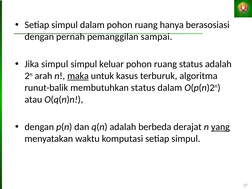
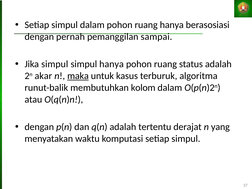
simpul keluar: keluar -> hanya (112, 64)
arah: arah -> akar (43, 76)
membutuhkan status: status -> kolom (143, 88)
berbeda: berbeda -> tertentu (155, 127)
yang underline: present -> none (220, 127)
